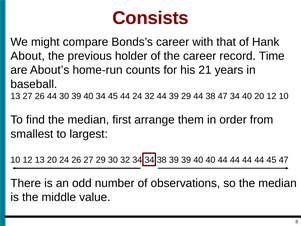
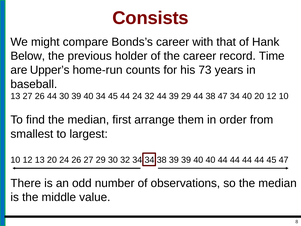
About: About -> Below (28, 56)
About’s: About’s -> Upper’s (50, 70)
21: 21 -> 73 (205, 70)
